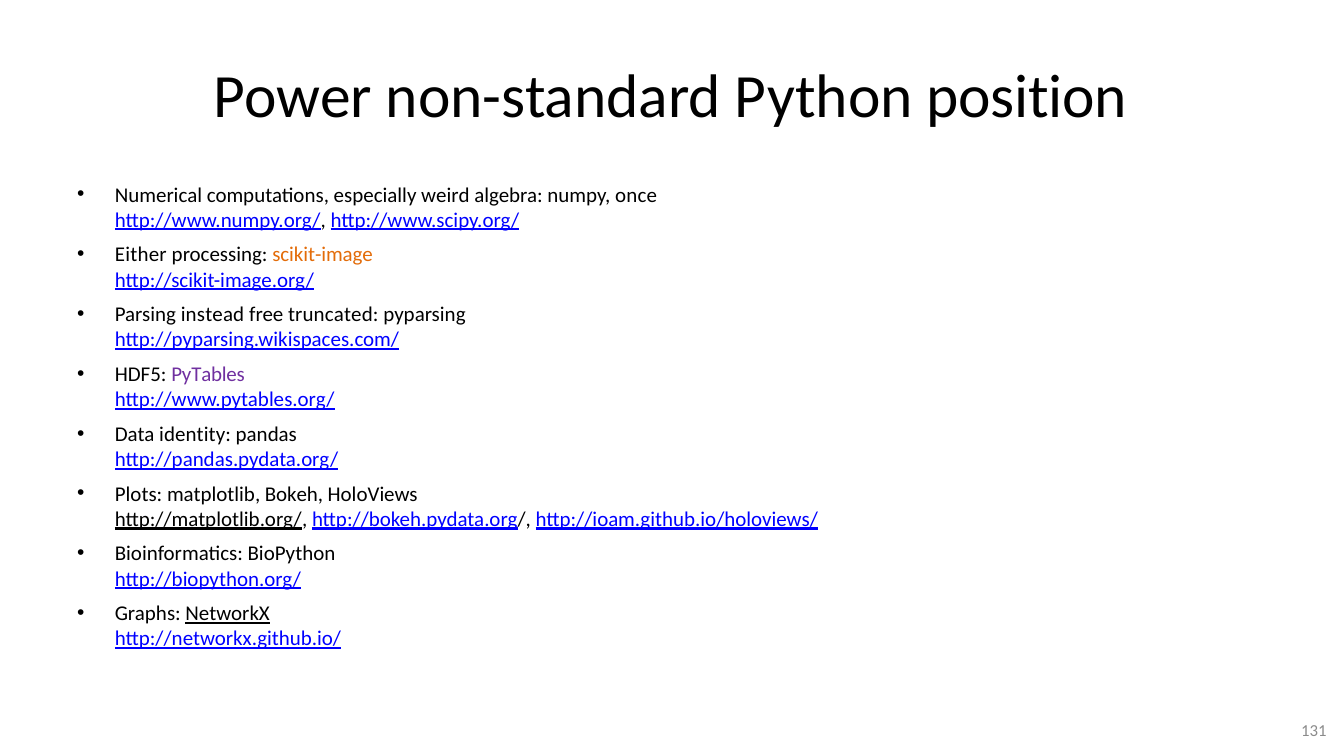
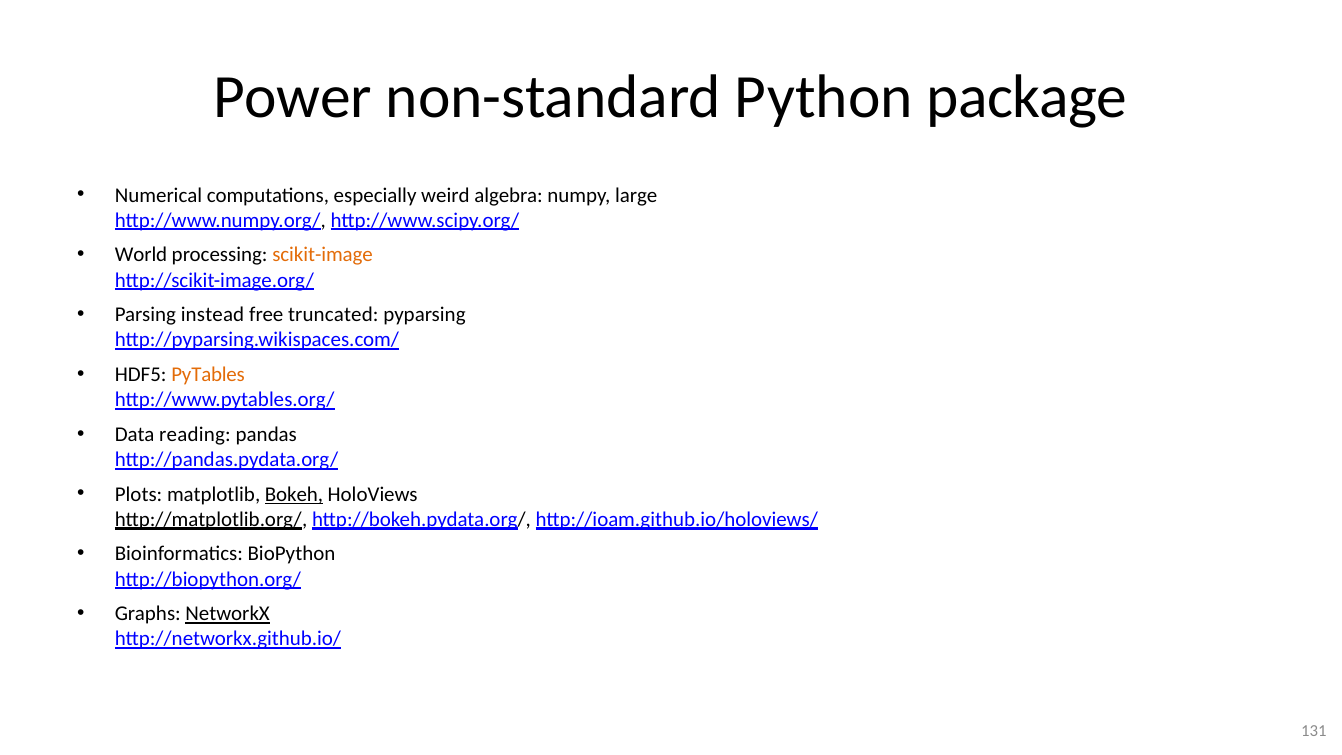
position: position -> package (1027, 97)
once: once -> large (636, 195)
Either: Either -> World (141, 255)
PyTables colour: purple -> orange (208, 375)
identity: identity -> reading (195, 434)
Bokeh underline: none -> present (294, 494)
